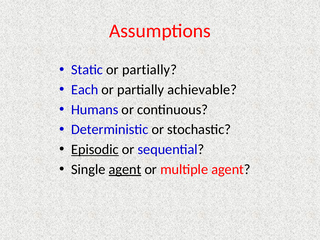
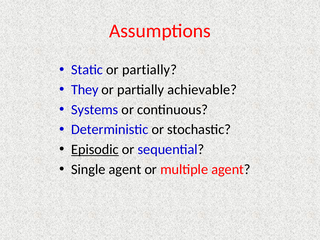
Each: Each -> They (85, 90)
Humans: Humans -> Systems (95, 110)
agent underline: present -> none (125, 169)
